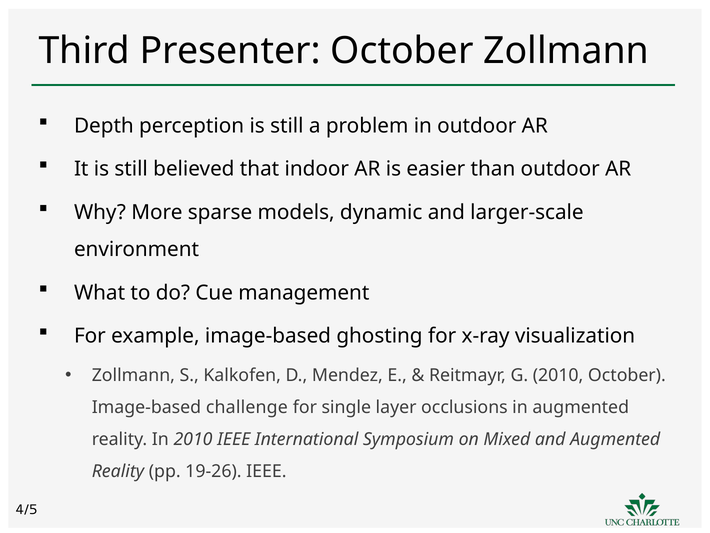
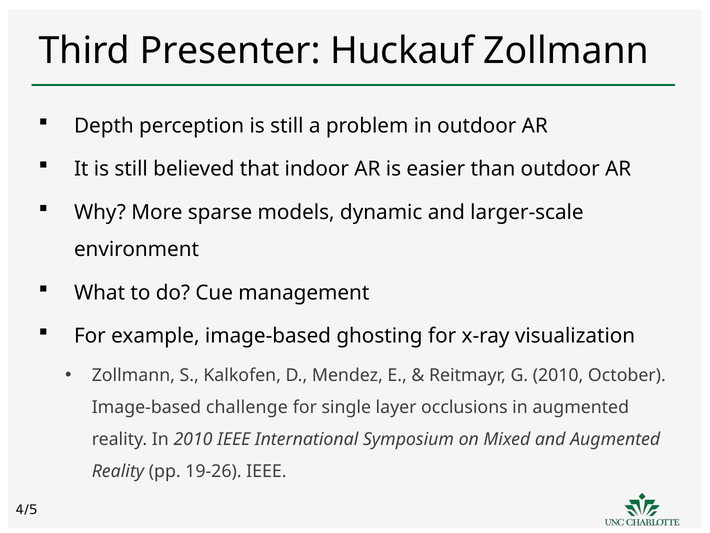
Presenter October: October -> Huckauf (402, 51)
